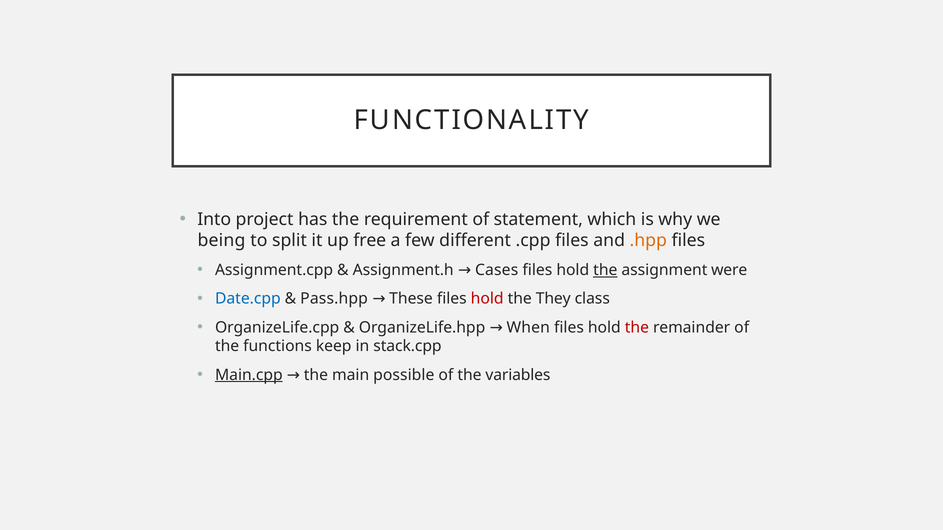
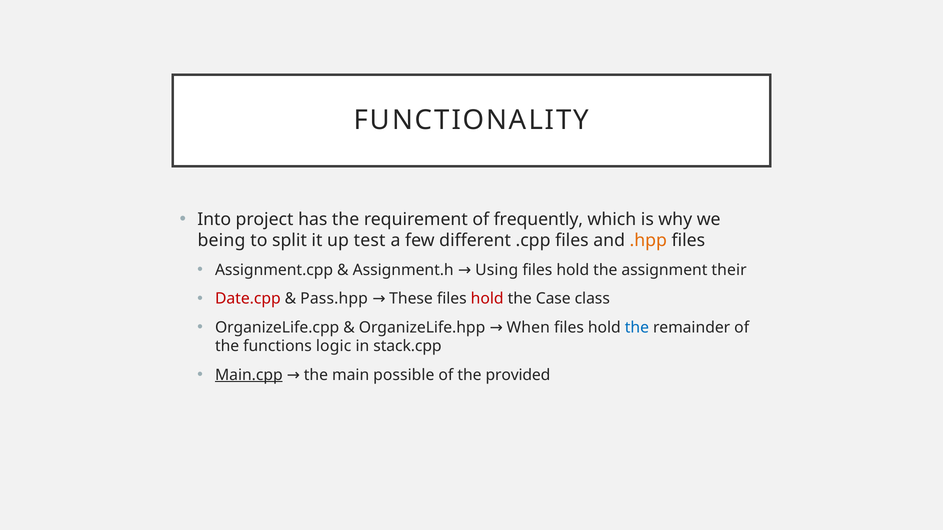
statement: statement -> frequently (538, 219)
free: free -> test (370, 241)
Cases: Cases -> Using (497, 270)
the underline: present -> none (605, 270)
were: were -> their (729, 270)
Date.cpp colour: blue -> red (248, 299)
They: They -> Case (553, 299)
the colour: red -> blue (637, 328)
keep: keep -> logic (334, 347)
variables: variables -> provided (518, 375)
